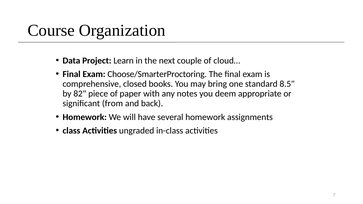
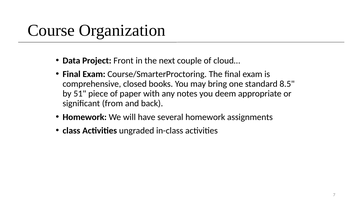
Learn: Learn -> Front (124, 61)
Choose/SmarterProctoring: Choose/SmarterProctoring -> Course/SmarterProctoring (157, 74)
82: 82 -> 51 (80, 94)
